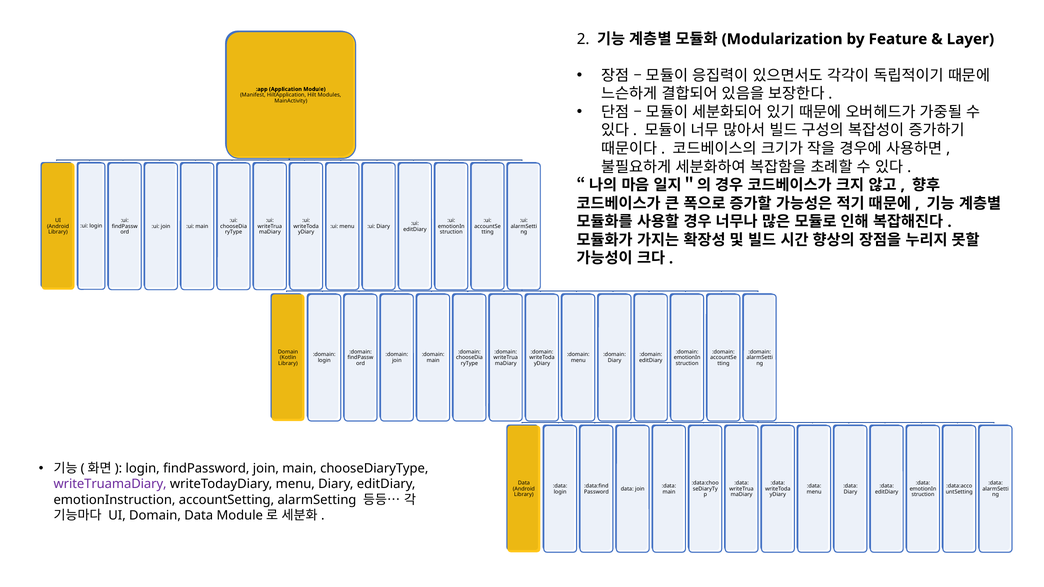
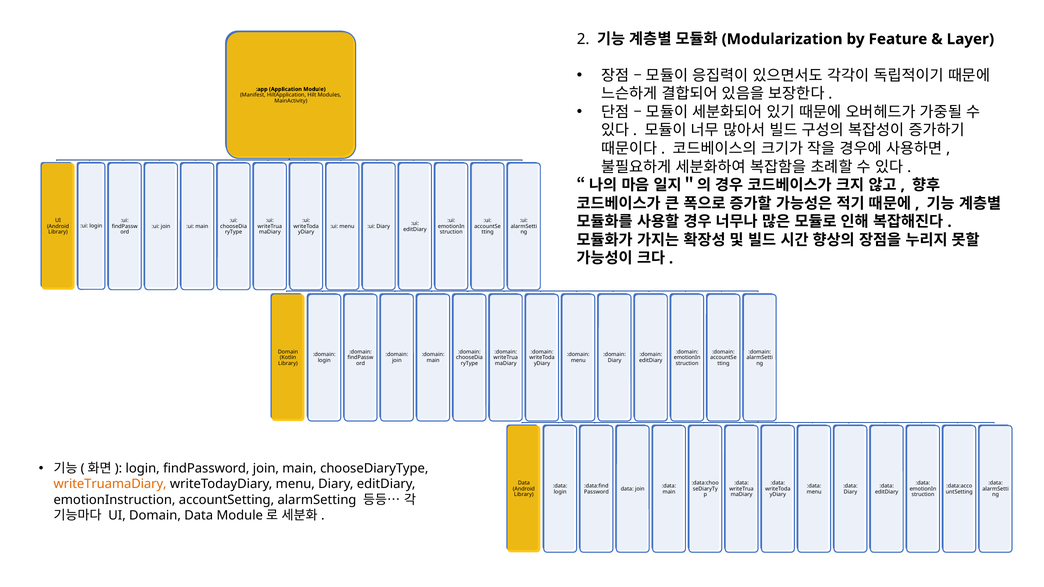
writeTruamaDiary colour: purple -> orange (110, 484)
